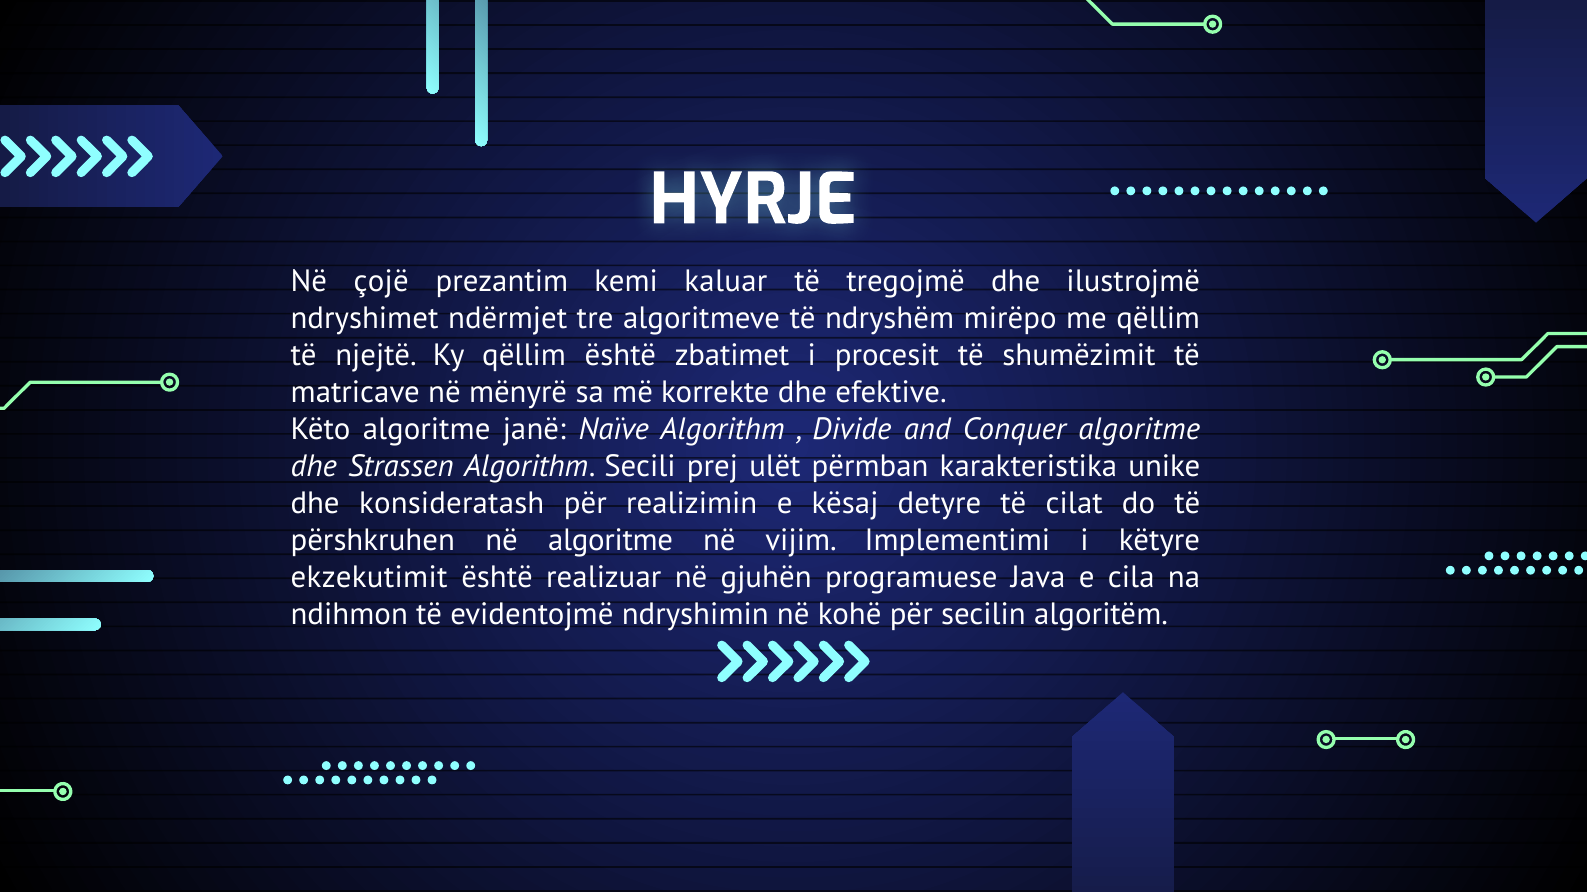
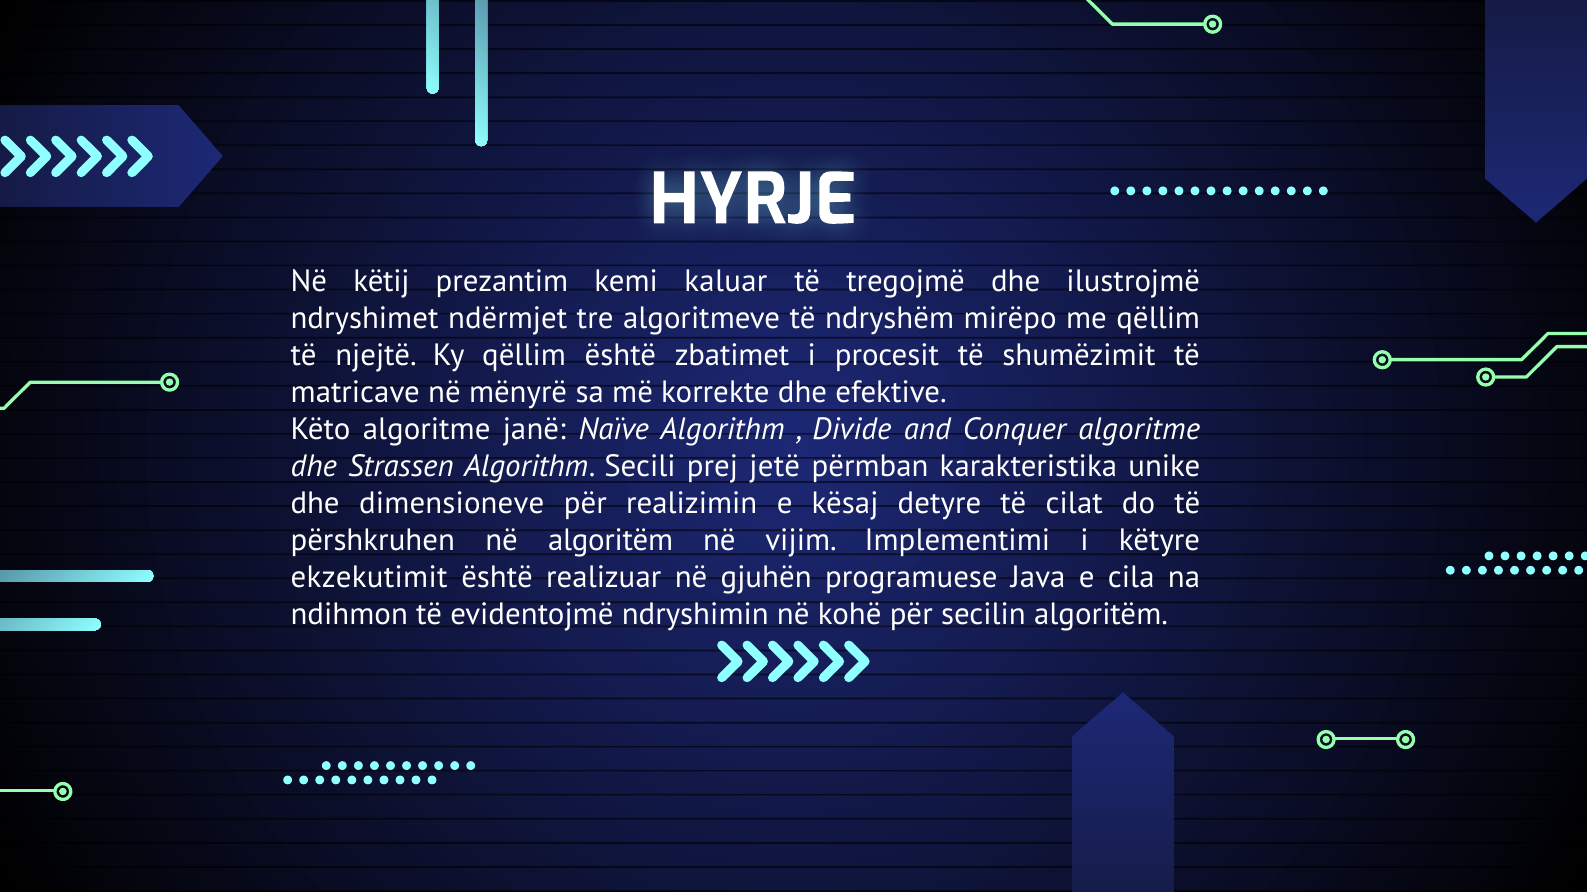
çojë: çojë -> këtij (381, 282)
ulët: ulët -> jetë (775, 467)
konsideratash: konsideratash -> dimensioneve (452, 504)
në algoritme: algoritme -> algoritëm (611, 541)
